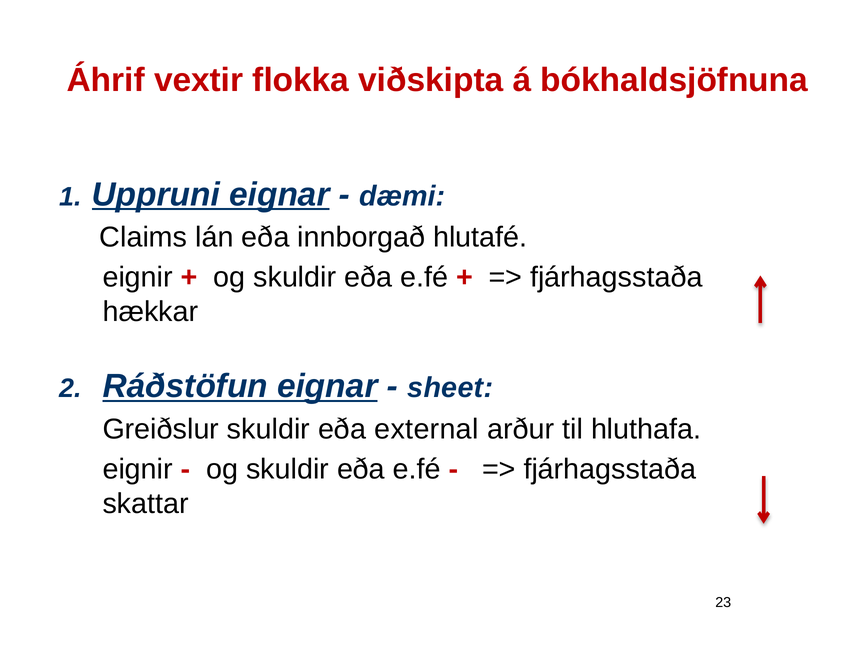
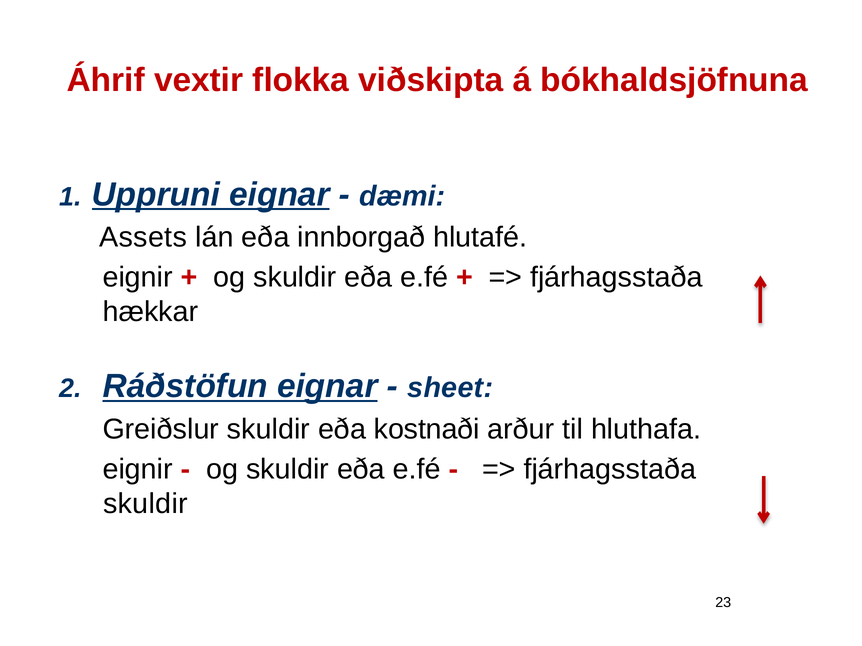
Claims: Claims -> Assets (143, 237)
external: external -> kostnaði (427, 429)
skattar: skattar -> skuldir (146, 504)
